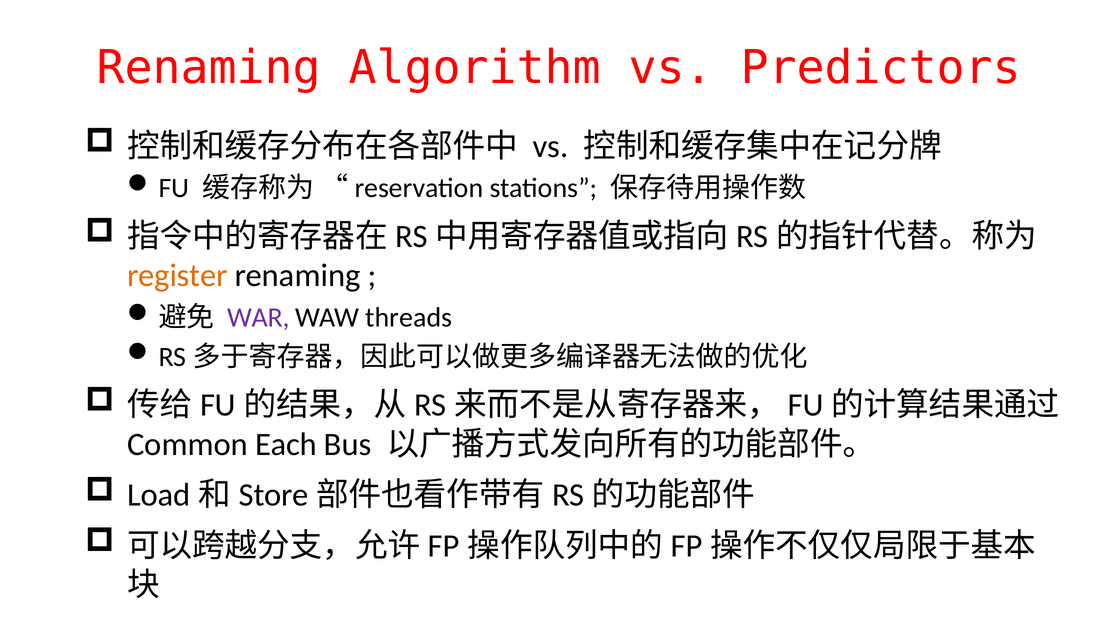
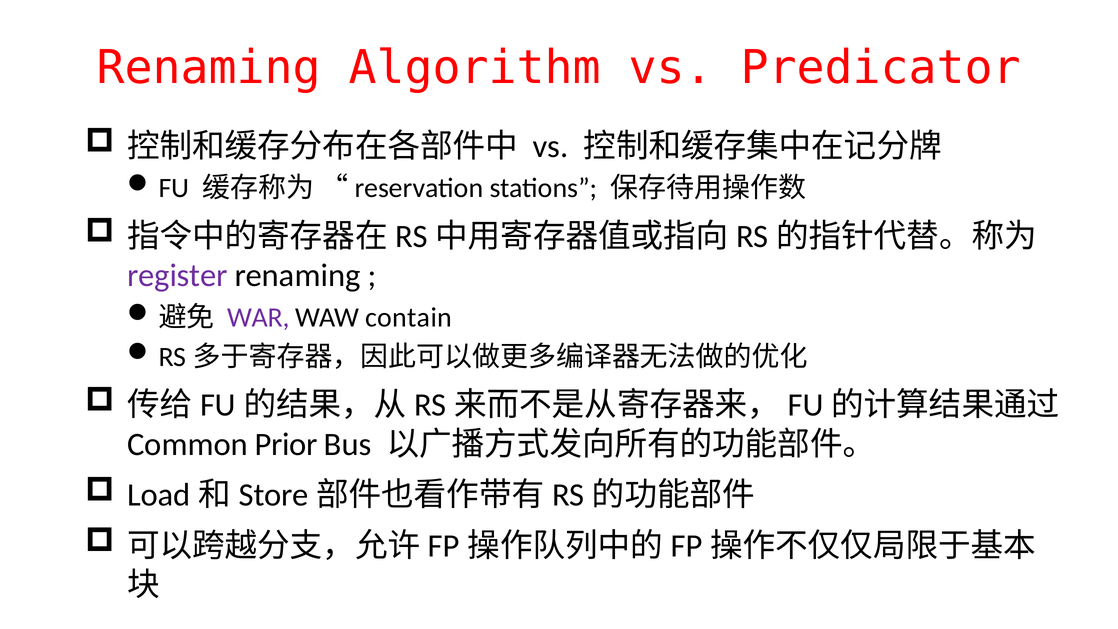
Predictors: Predictors -> Predicator (881, 68)
register colour: orange -> purple (177, 276)
threads: threads -> contain (409, 317)
Each: Each -> Prior (286, 444)
